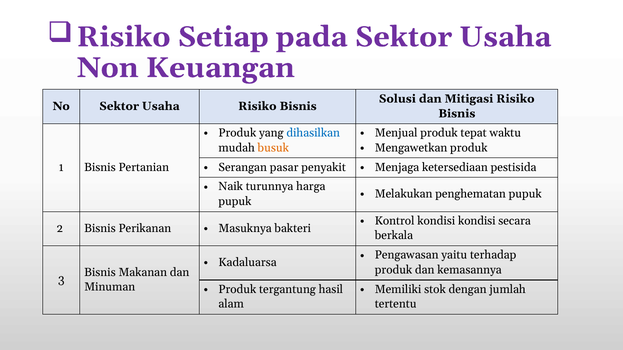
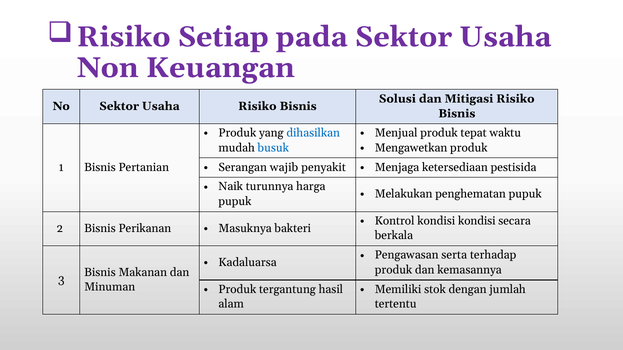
busuk colour: orange -> blue (273, 148)
pasar: pasar -> wajib (284, 167)
yaitu: yaitu -> serta (454, 255)
